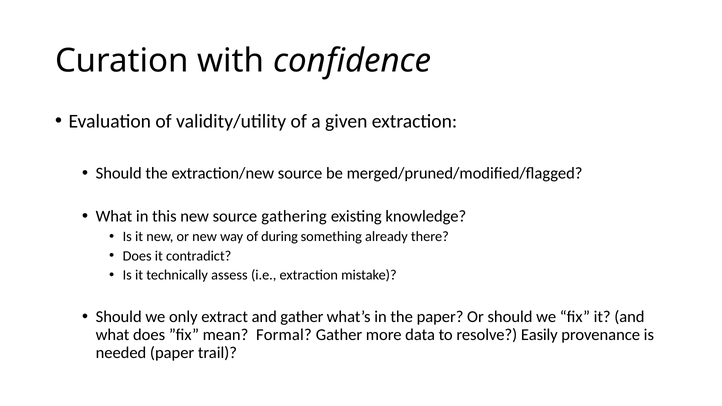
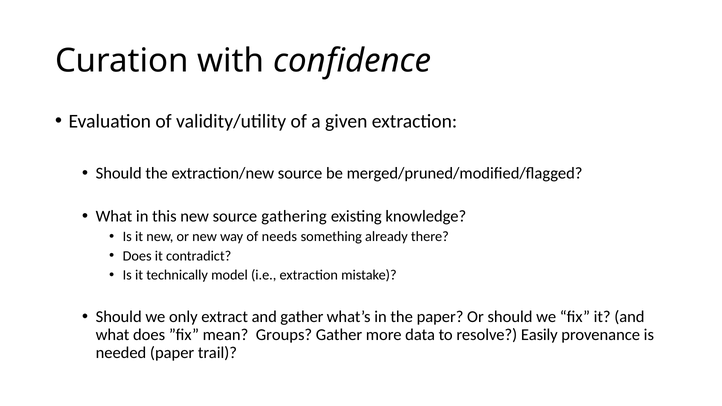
during: during -> needs (279, 237)
assess: assess -> model (229, 275)
Formal: Formal -> Groups (284, 335)
